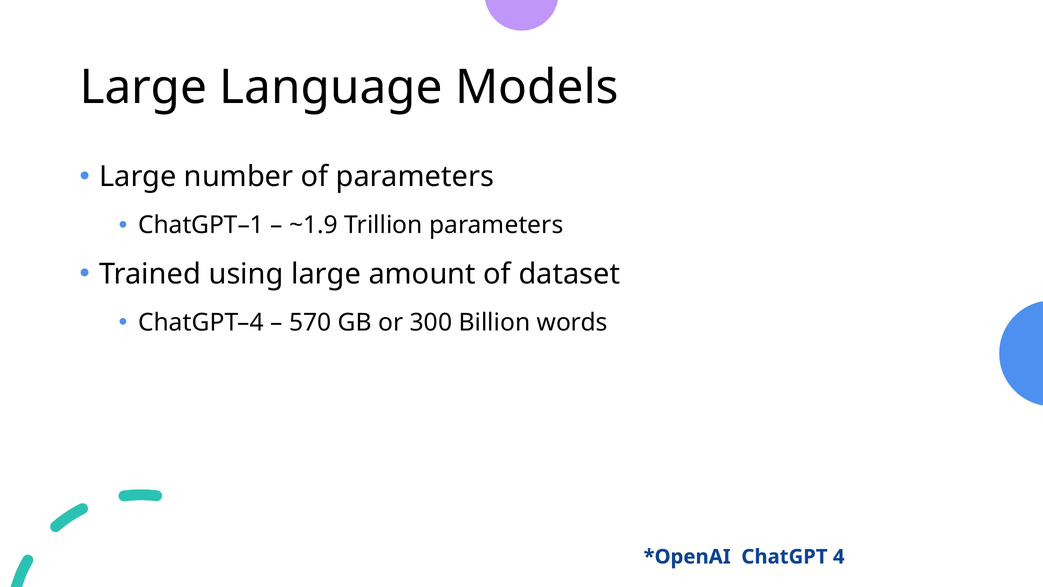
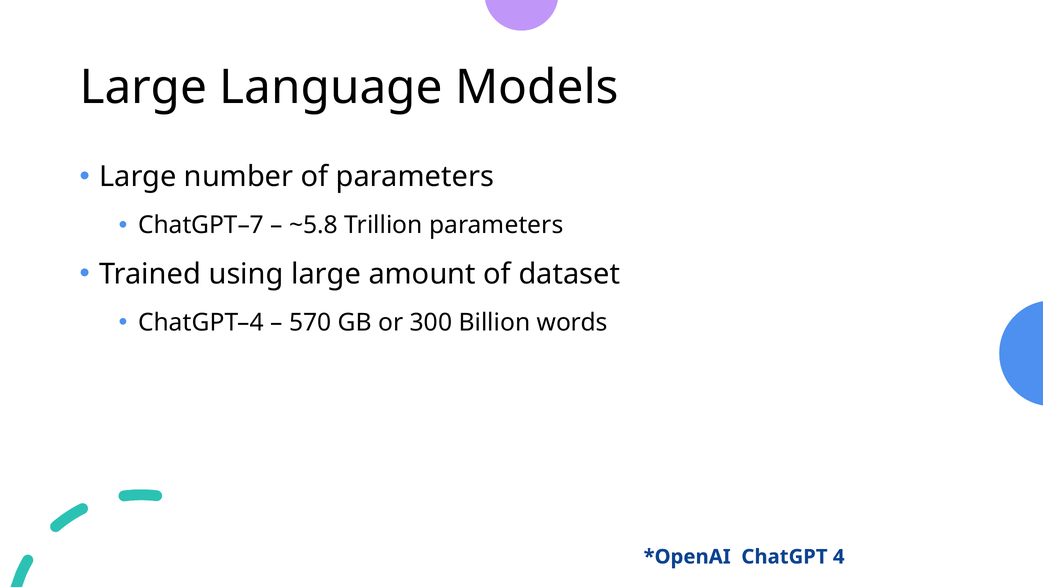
ChatGPT–1: ChatGPT–1 -> ChatGPT–7 (201, 225)
~1.9: ~1.9 -> ~5.8 (313, 225)
